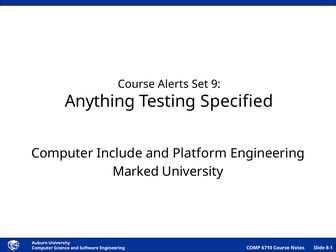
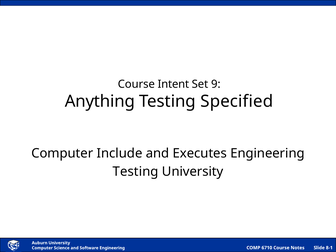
Alerts: Alerts -> Intent (173, 84)
Platform: Platform -> Executes (200, 153)
Marked: Marked -> Testing (136, 172)
